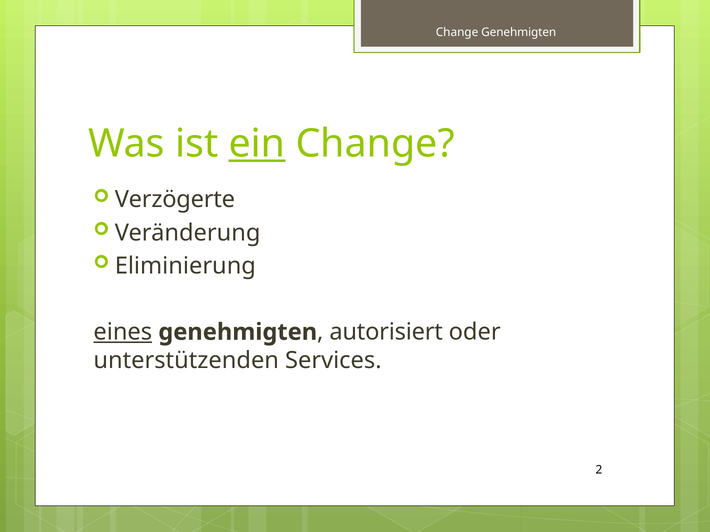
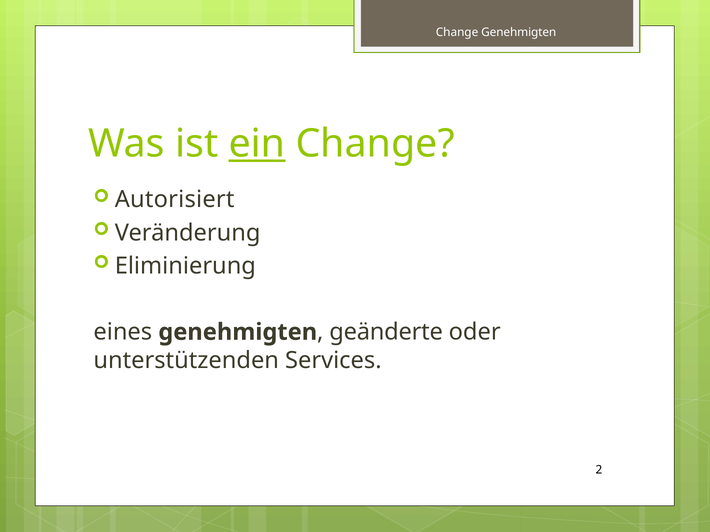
Verzögerte: Verzögerte -> Autorisiert (175, 200)
eines underline: present -> none (123, 332)
autorisiert: autorisiert -> geänderte (386, 332)
